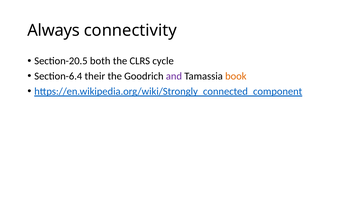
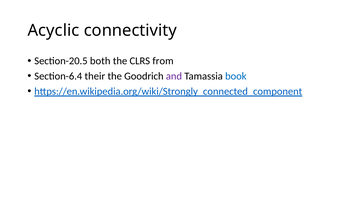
Always: Always -> Acyclic (53, 30)
cycle: cycle -> from (163, 61)
book colour: orange -> blue (236, 76)
